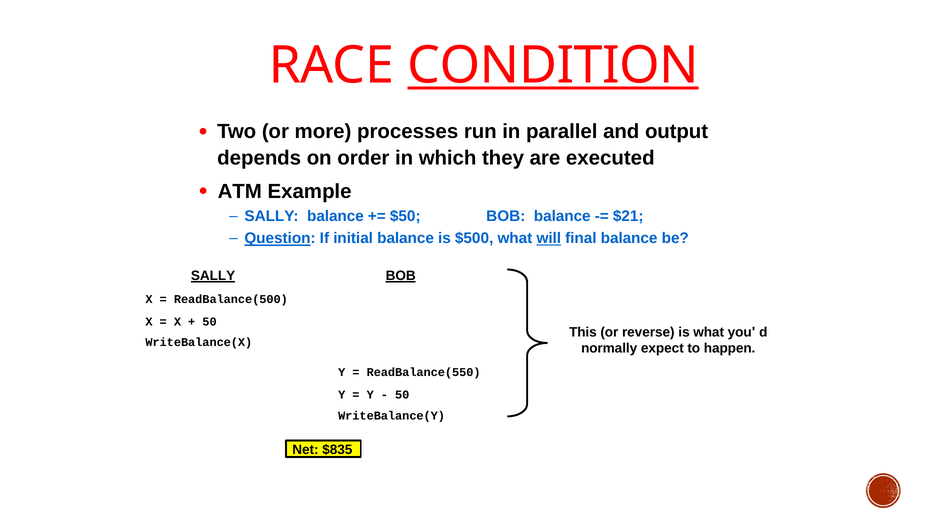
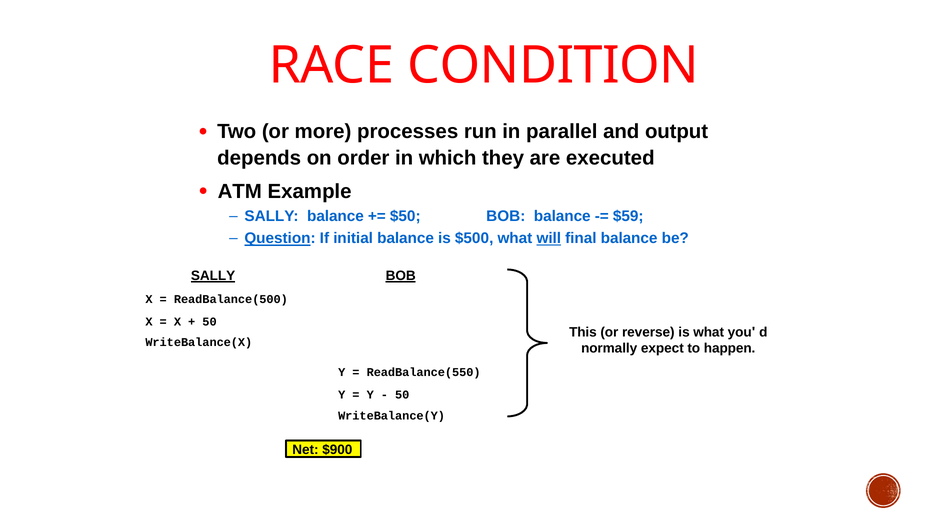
CONDITION underline: present -> none (553, 66)
$21: $21 -> $59 (628, 216)
$835: $835 -> $900 (337, 450)
